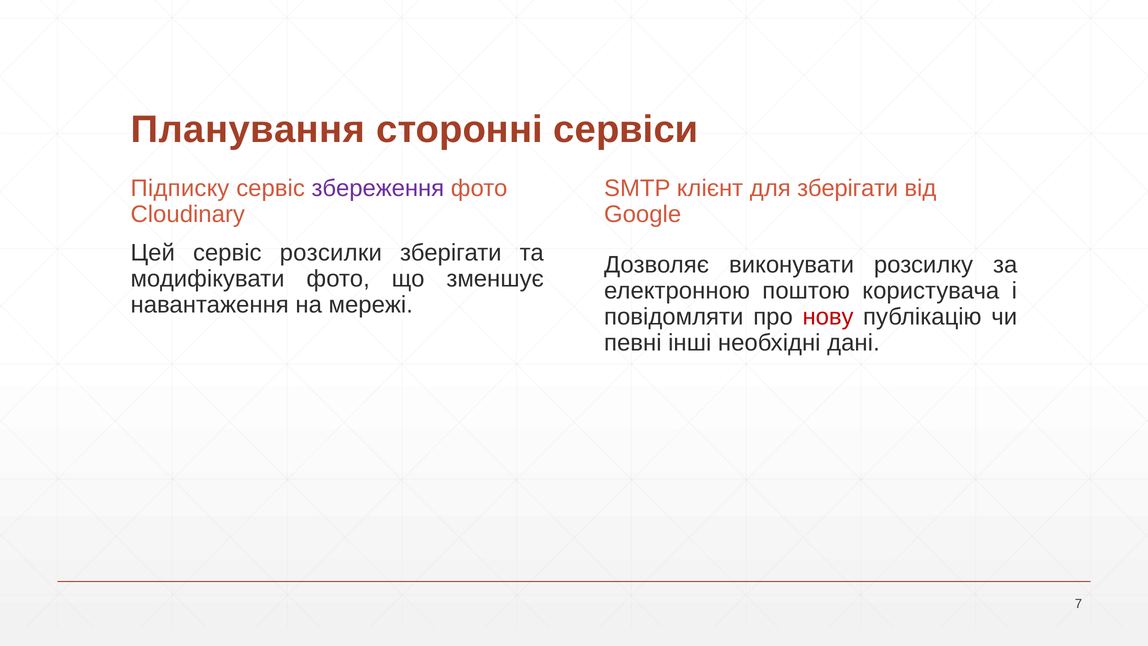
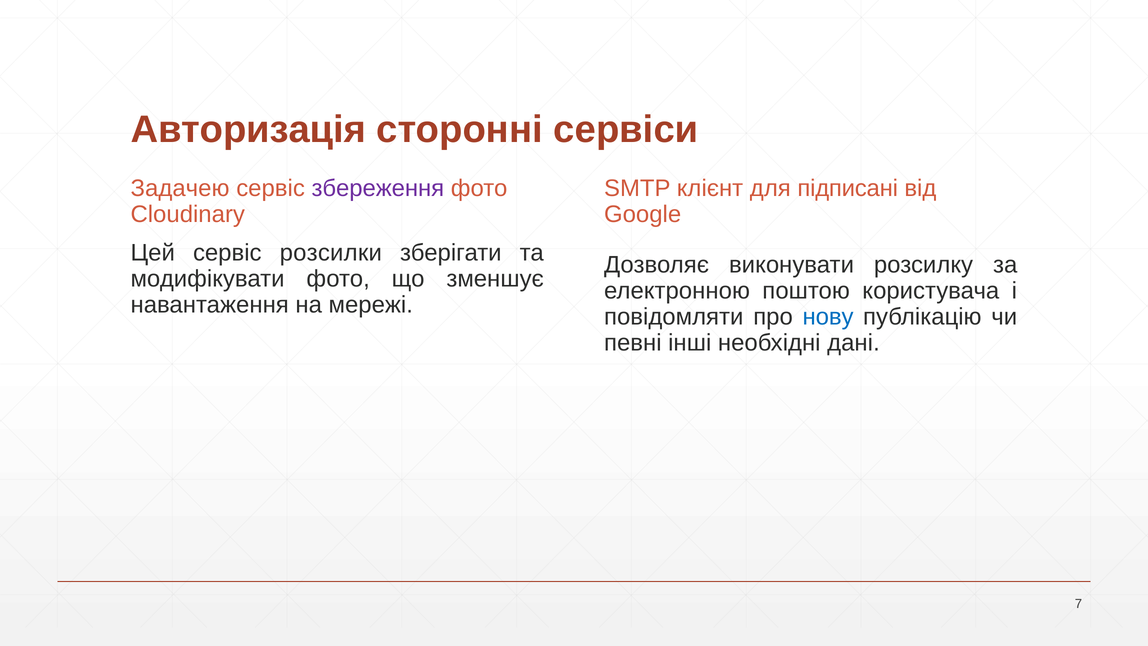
Планування: Планування -> Авторизація (248, 130)
Підписку: Підписку -> Задачею (180, 188)
для зберігати: зберігати -> підписані (848, 188)
нову colour: red -> blue (828, 317)
